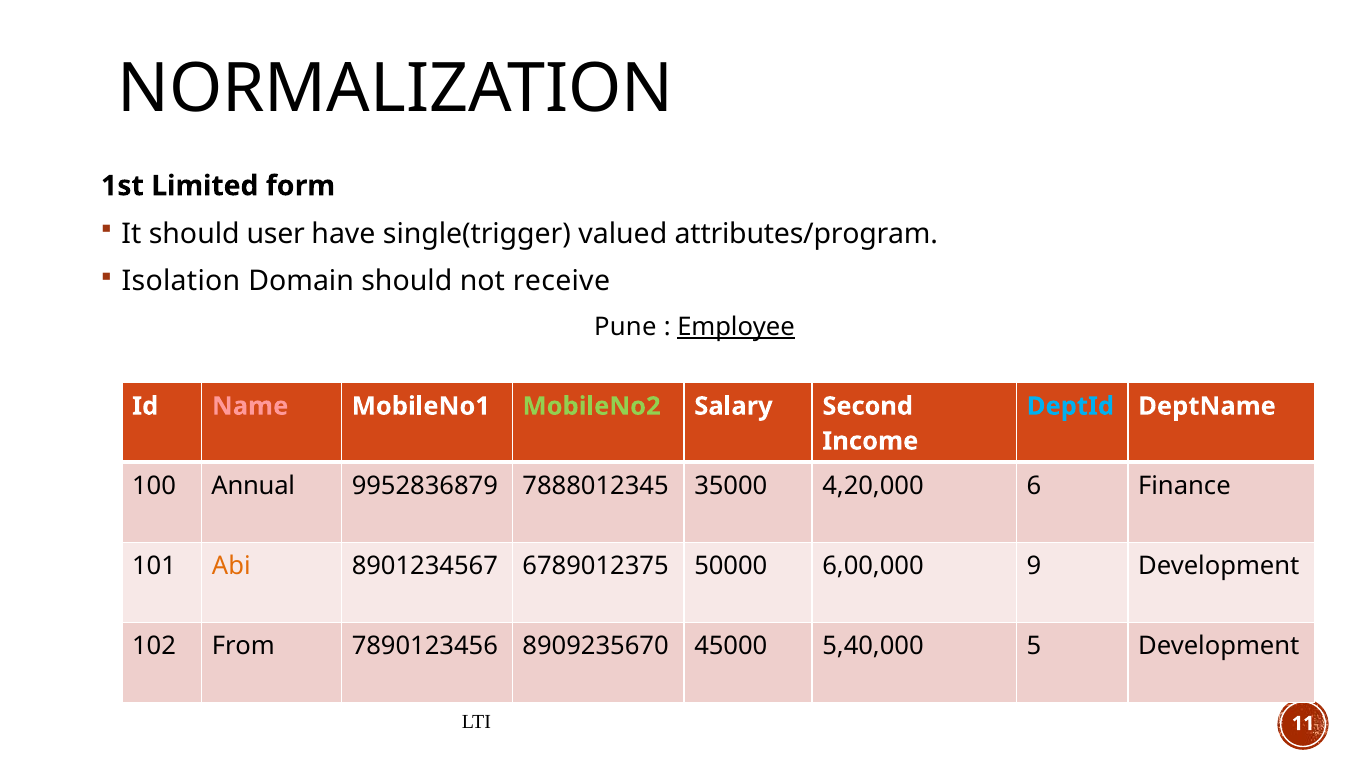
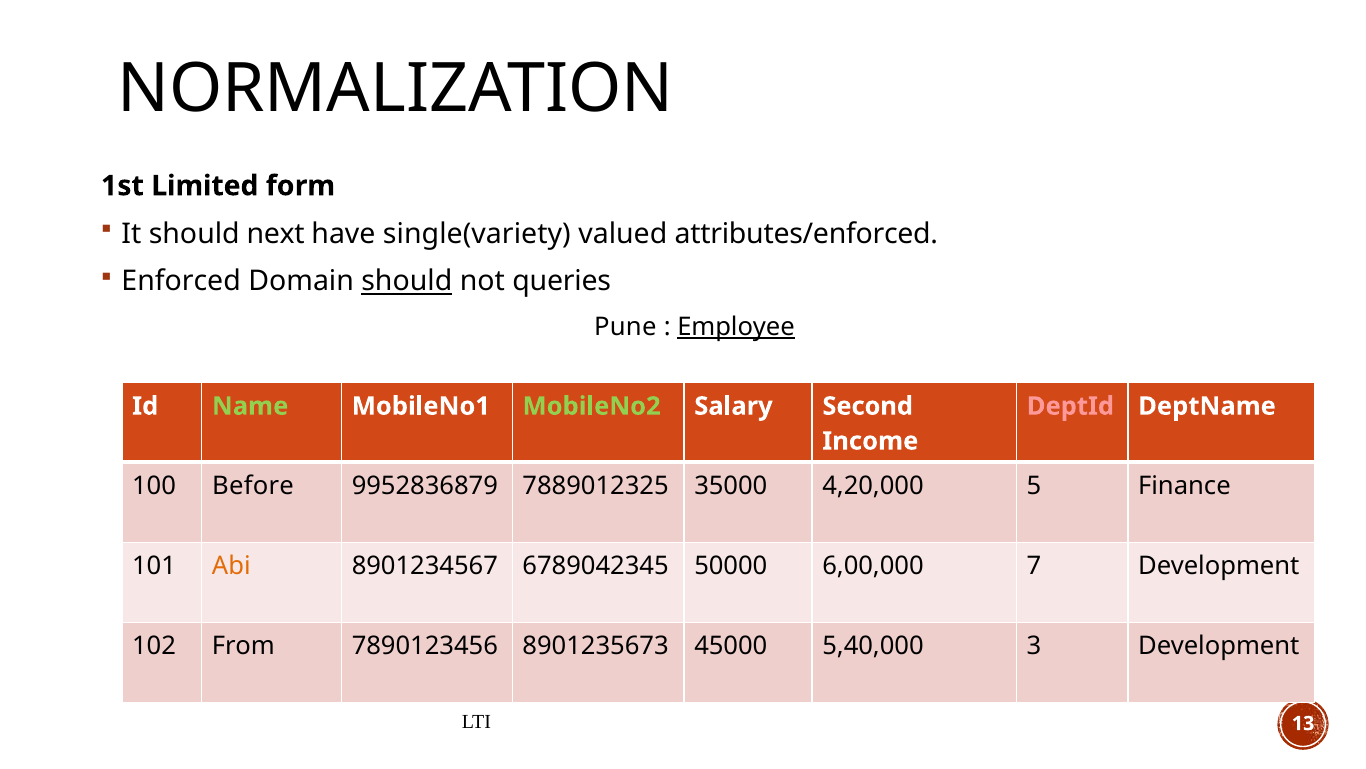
user: user -> next (276, 234)
single(trigger: single(trigger -> single(variety (477, 234)
attributes/program: attributes/program -> attributes/enforced (806, 234)
Isolation: Isolation -> Enforced (181, 281)
should underline: none -> present (407, 281)
receive: receive -> queries (562, 281)
Name colour: pink -> light green (250, 406)
DeptId colour: light blue -> pink (1070, 406)
Annual: Annual -> Before (253, 486)
7888012345: 7888012345 -> 7889012325 (596, 486)
6: 6 -> 5 (1034, 486)
6789012375: 6789012375 -> 6789042345 (596, 566)
9: 9 -> 7 (1034, 566)
8909235670: 8909235670 -> 8901235673 (596, 646)
5: 5 -> 3 (1034, 646)
11: 11 -> 13 (1303, 723)
